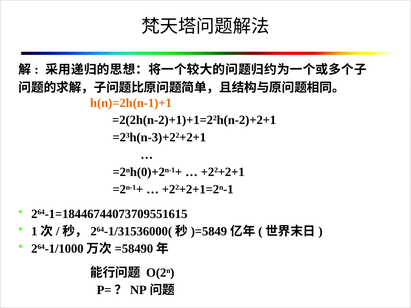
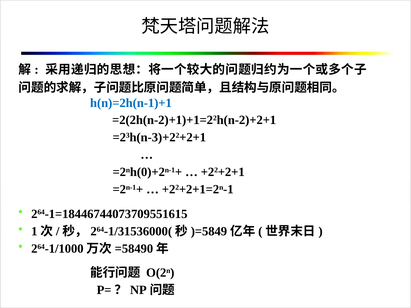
h(n)=2h(n-1)+1 colour: orange -> blue (131, 103)
